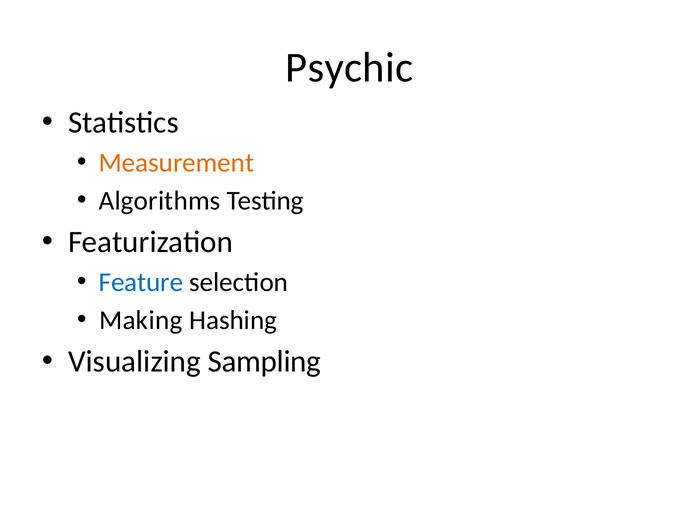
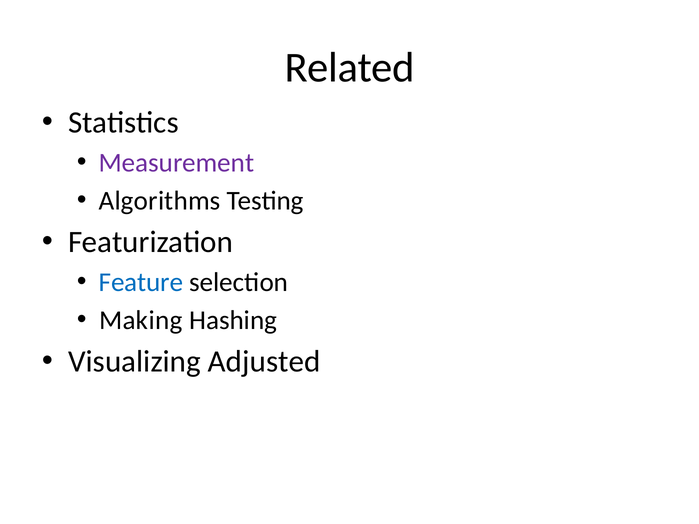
Psychic: Psychic -> Related (350, 68)
Measurement colour: orange -> purple (176, 163)
Sampling: Sampling -> Adjusted (264, 362)
